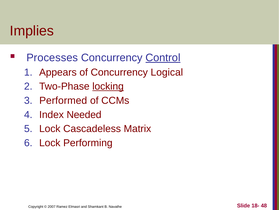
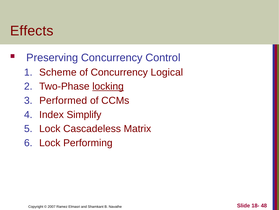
Implies: Implies -> Effects (32, 31)
Processes: Processes -> Preserving (52, 57)
Control underline: present -> none (163, 57)
Appears: Appears -> Scheme (58, 72)
Needed: Needed -> Simplify (84, 114)
